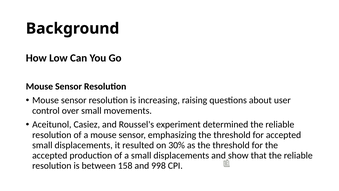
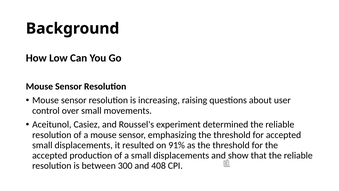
30%: 30% -> 91% (177, 145)
158: 158 -> 300 (125, 166)
998: 998 -> 408 (159, 166)
